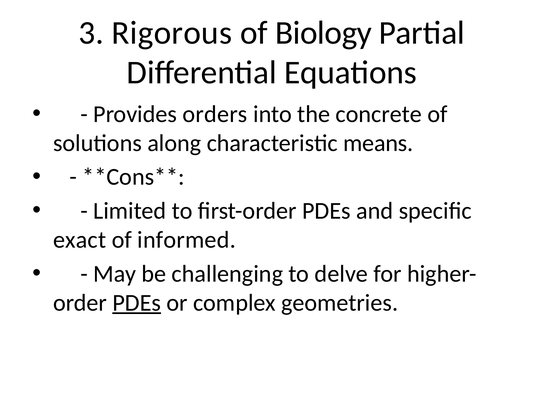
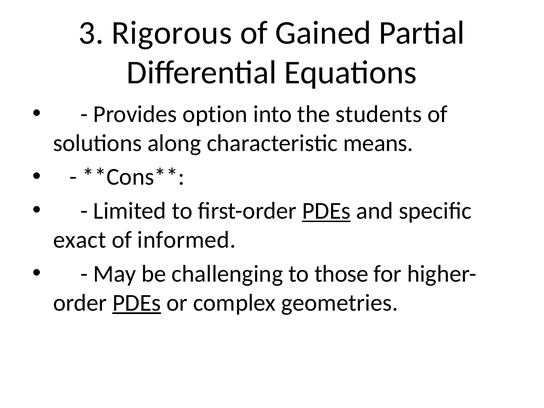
Biology: Biology -> Gained (323, 33)
orders: orders -> option (215, 114)
concrete: concrete -> students (379, 114)
PDEs underline: none -> present (326, 211)
delve: delve -> those (341, 274)
